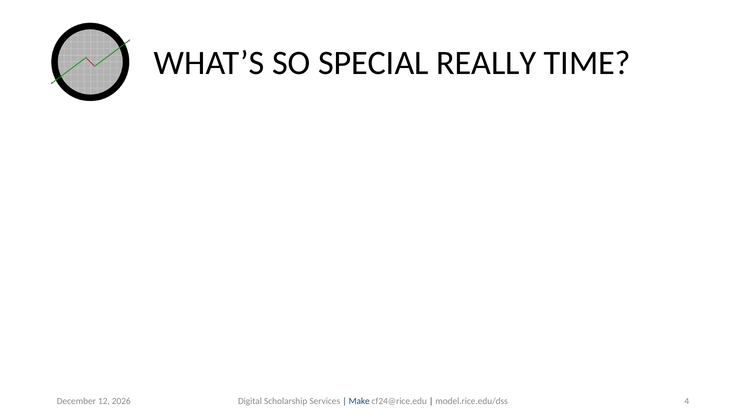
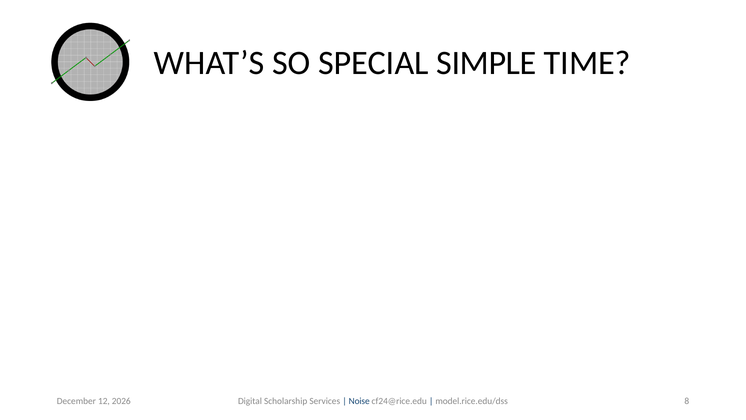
REALLY: REALLY -> SIMPLE (486, 63)
4: 4 -> 8 (687, 401)
Make: Make -> Noise (359, 401)
